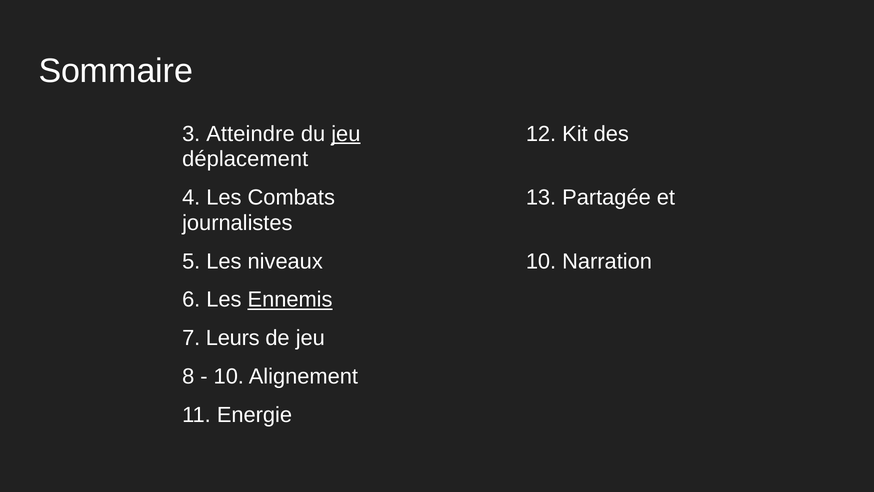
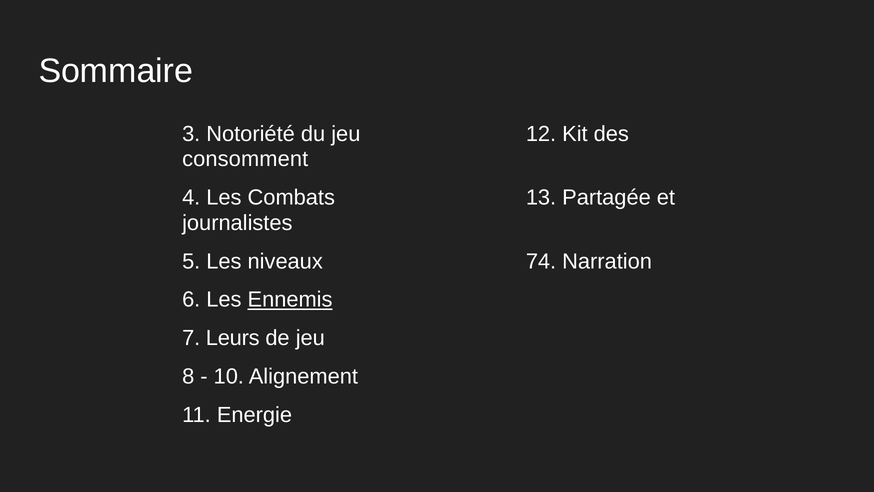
Atteindre: Atteindre -> Notoriété (251, 134)
jeu underline: present -> none (346, 134)
déplacement: déplacement -> consomment (245, 159)
niveaux 10: 10 -> 74 (541, 261)
